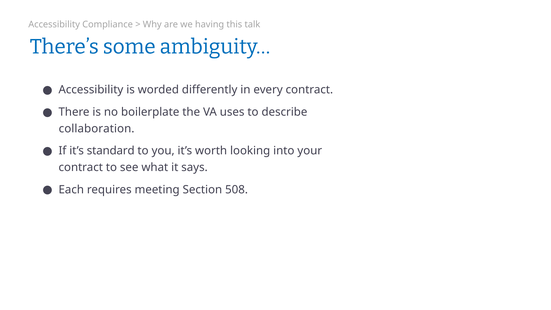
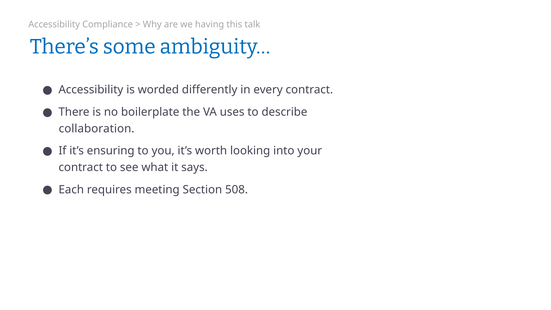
standard: standard -> ensuring (111, 151)
